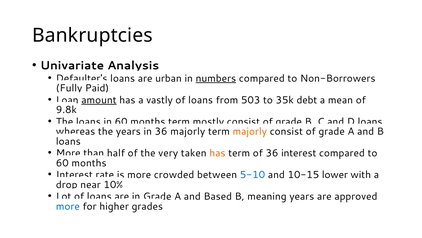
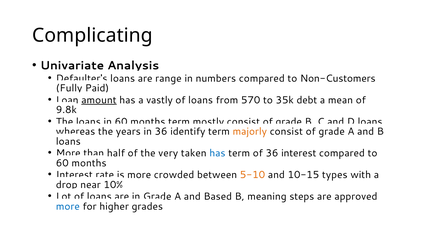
Bankruptcies: Bankruptcies -> Complicating (92, 35)
urban: urban -> range (168, 78)
numbers underline: present -> none (216, 78)
Non-Borrowers: Non-Borrowers -> Non-Customers (338, 78)
503: 503 -> 570 (251, 100)
36 majorly: majorly -> identify (188, 131)
has colour: orange -> blue (217, 153)
5-10 colour: blue -> orange (253, 174)
lower: lower -> types (335, 174)
meaning years: years -> steps (302, 196)
